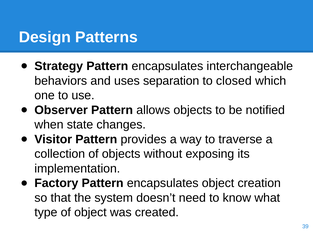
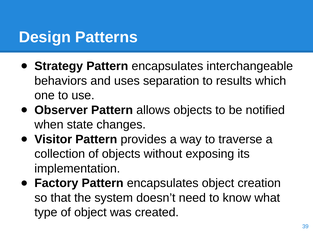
closed: closed -> results (234, 81)
